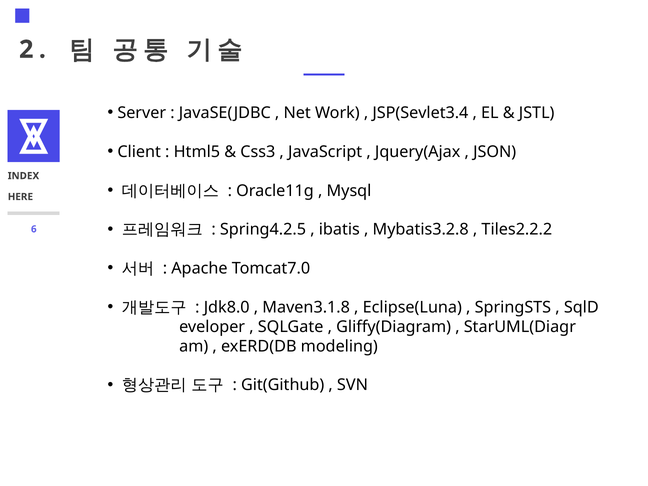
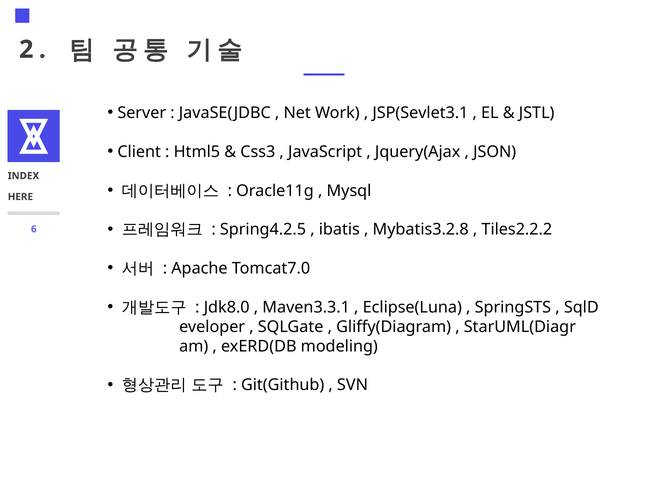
JSP(Sevlet3.4: JSP(Sevlet3.4 -> JSP(Sevlet3.1 (420, 113)
Maven3.1.8: Maven3.1.8 -> Maven3.3.1 (306, 307)
